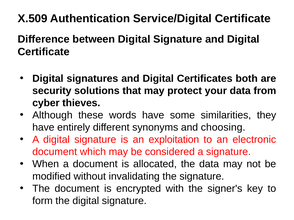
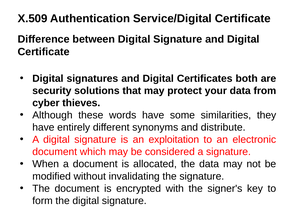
choosing: choosing -> distribute (223, 128)
